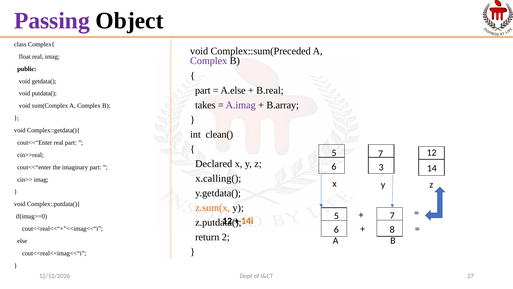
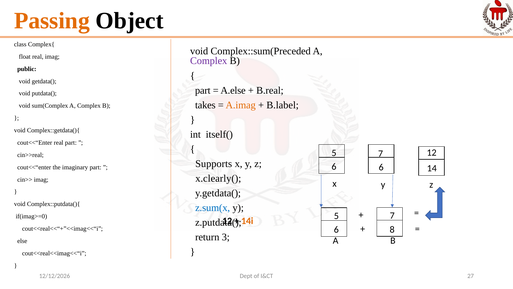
Passing colour: purple -> orange (52, 21)
A.imag colour: purple -> orange (241, 105)
B.array: B.array -> B.label (283, 105)
clean(: clean( -> itself( (219, 134)
Declared: Declared -> Supports (214, 164)
6 3: 3 -> 6 (381, 167)
x.calling(: x.calling( -> x.clearly( (218, 178)
z.sum(x colour: orange -> blue (213, 208)
2: 2 -> 3 (226, 237)
